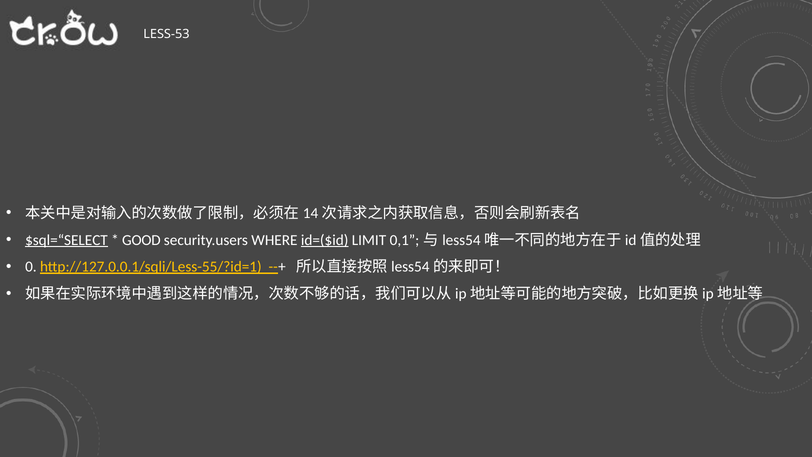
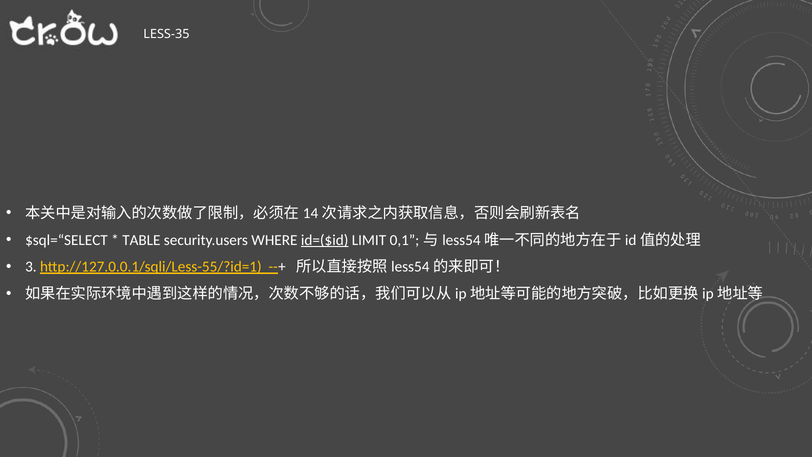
LESS-53: LESS-53 -> LESS-35 (166, 34)
$sql=“SELECT underline: present -> none (66, 240)
GOOD: GOOD -> TABLE (141, 240)
0: 0 -> 3 (31, 267)
